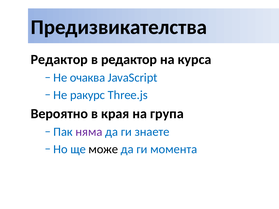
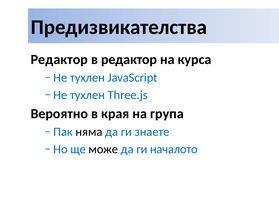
очаква: очаква -> тухлен (87, 78)
ракурс: ракурс -> тухлен (87, 95)
няма colour: purple -> black (89, 132)
момента: момента -> началото (174, 149)
